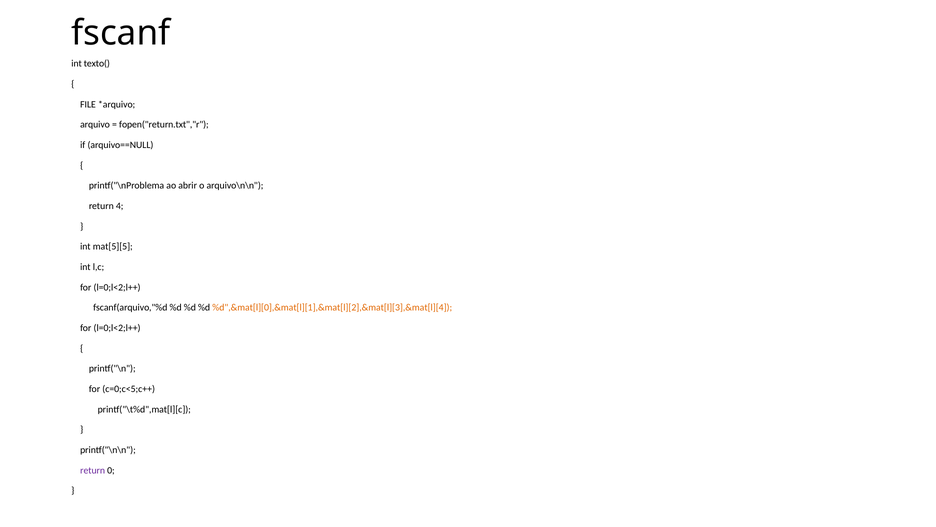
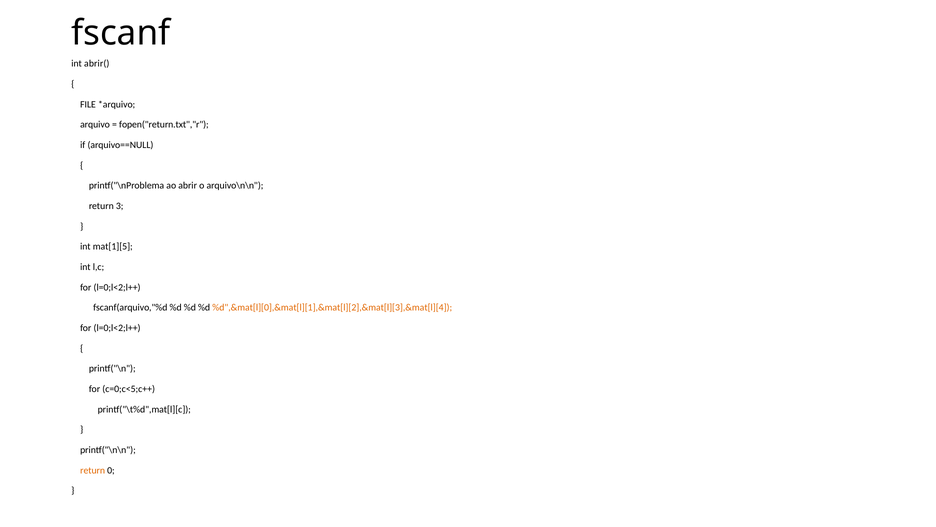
texto(: texto( -> abrir( (97, 64)
4: 4 -> 3 (120, 206)
mat[5][5: mat[5][5 -> mat[1][5 (113, 246)
return colour: purple -> orange (93, 470)
